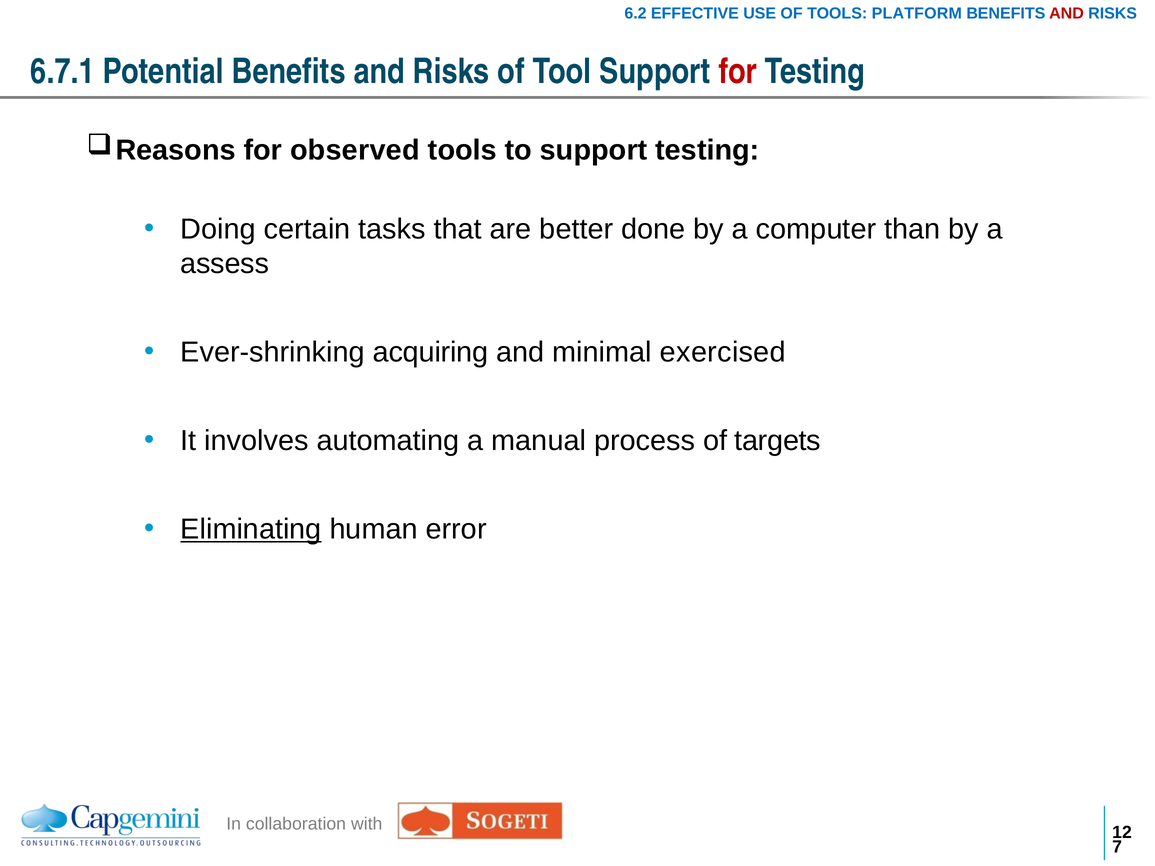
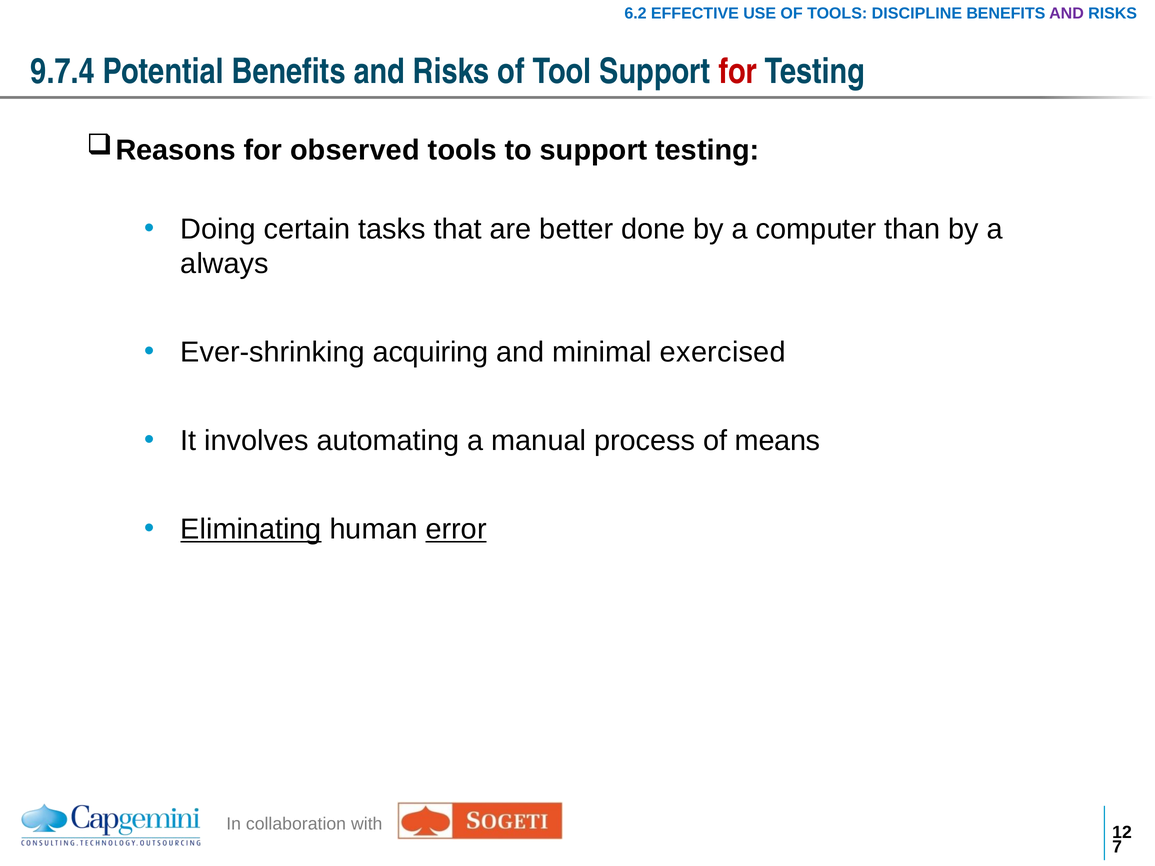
PLATFORM: PLATFORM -> DISCIPLINE (917, 13)
AND colour: red -> purple (1066, 13)
6.7.1: 6.7.1 -> 9.7.4 (63, 72)
assess: assess -> always (225, 264)
targets: targets -> means (778, 441)
error underline: none -> present (456, 530)
